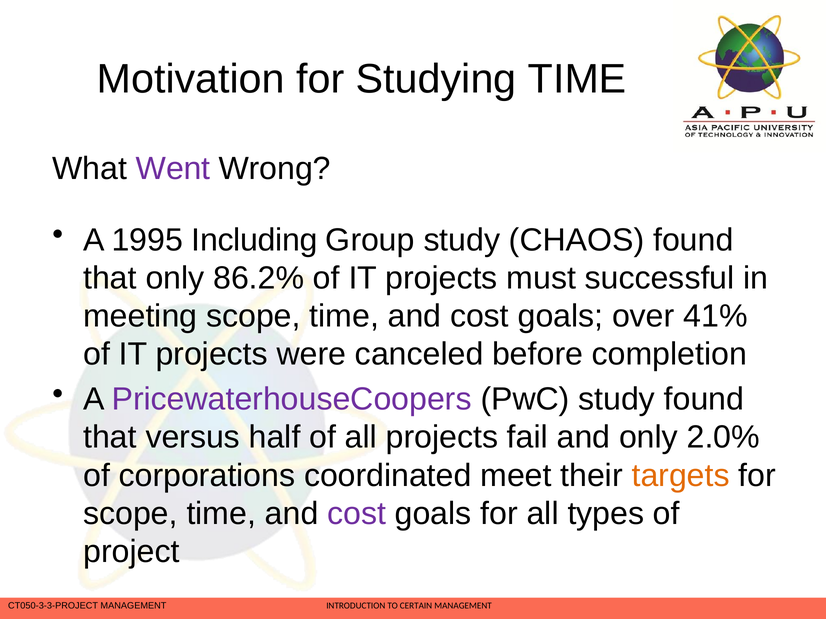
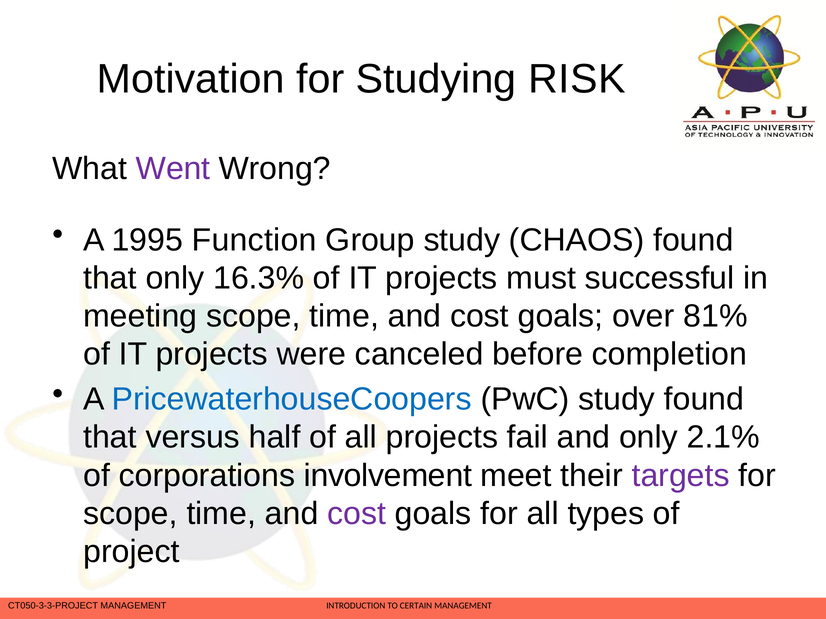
Studying TIME: TIME -> RISK (577, 79)
Including: Including -> Function (254, 240)
86.2%: 86.2% -> 16.3% (259, 278)
41%: 41% -> 81% (715, 317)
PricewaterhouseCoopers colour: purple -> blue (292, 399)
2.0%: 2.0% -> 2.1% (723, 438)
coordinated: coordinated -> involvement (388, 476)
targets colour: orange -> purple (681, 476)
